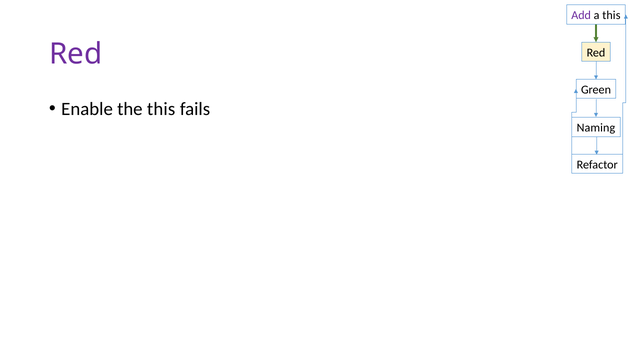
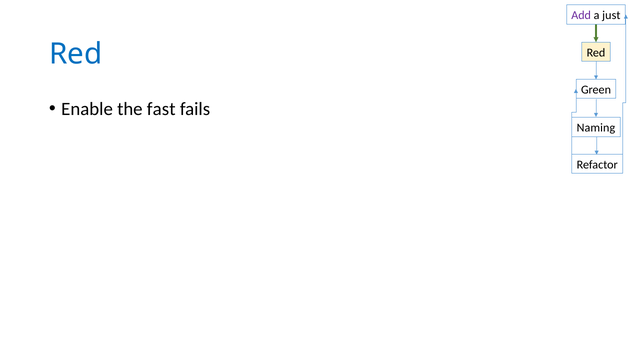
a this: this -> just (611, 15)
Red colour: purple -> blue (76, 54)
the this: this -> fast (161, 109)
